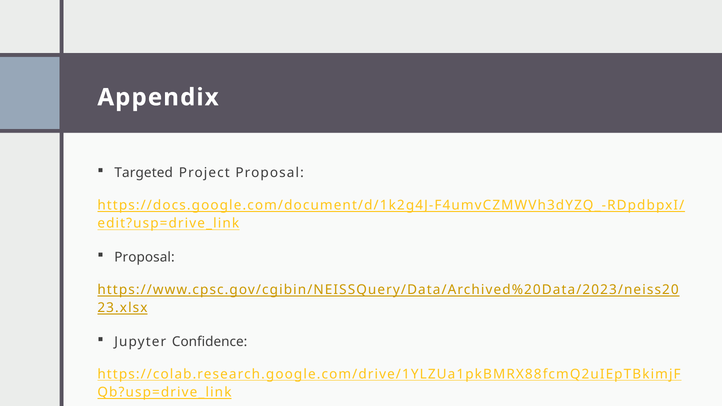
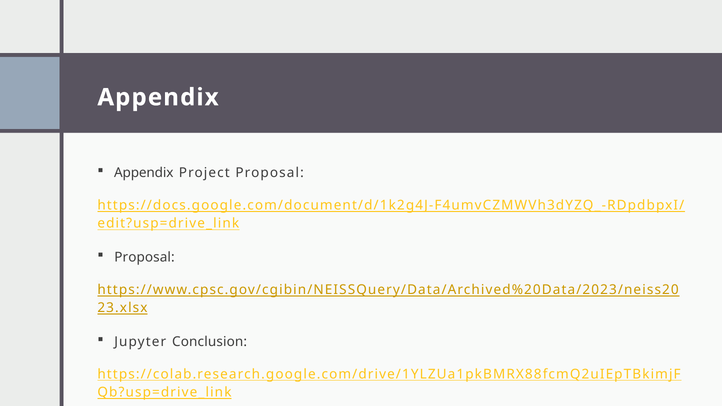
Targeted: Targeted -> Appendix (144, 173)
Confidence: Confidence -> Conclusion (210, 342)
